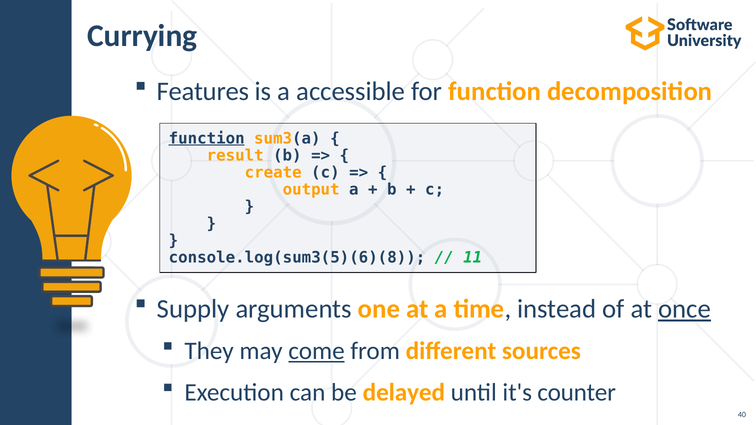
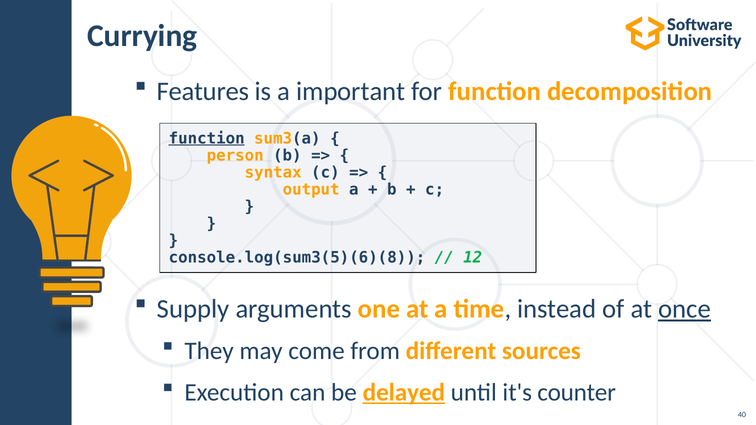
accessible: accessible -> important (351, 91)
result: result -> person (235, 155)
create: create -> syntax (273, 172)
11: 11 -> 12 (473, 257)
come underline: present -> none (316, 351)
delayed underline: none -> present (404, 392)
